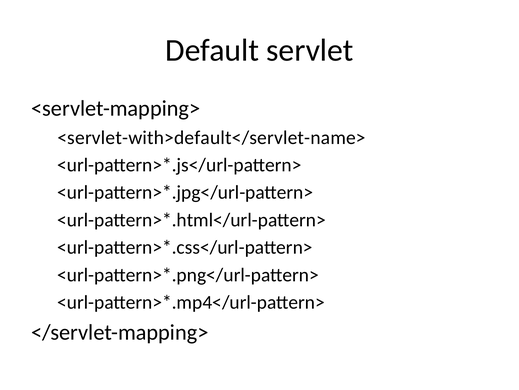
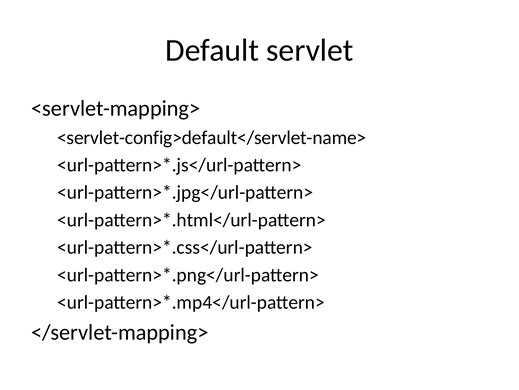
<servlet-with>default</servlet-name>: <servlet-with>default</servlet-name> -> <servlet-config>default</servlet-name> (212, 137)
